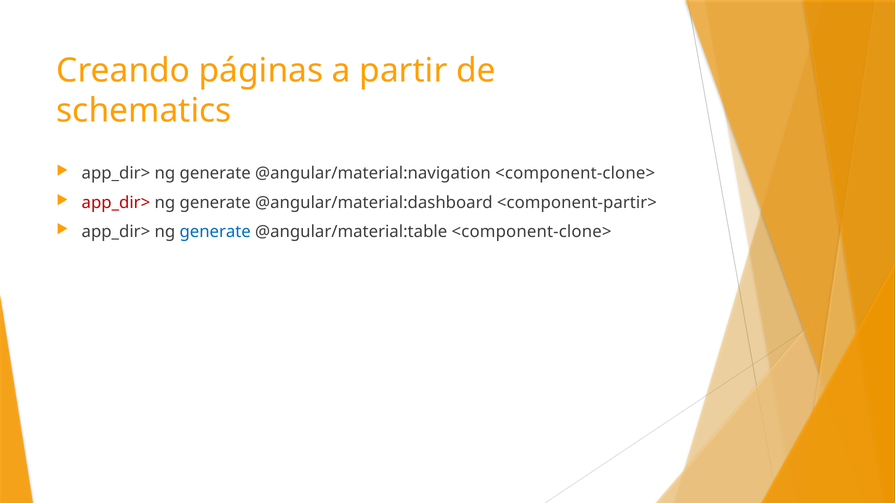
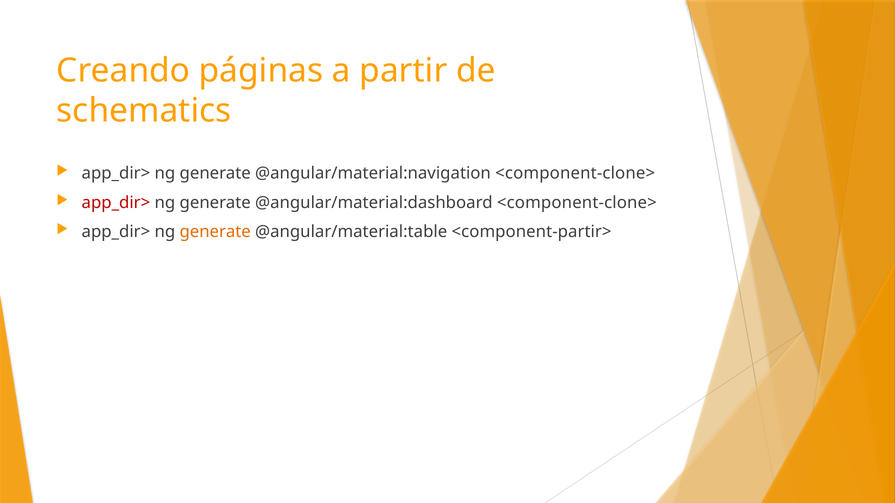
@angular/material:dashboard <component-partir>: <component-partir> -> <component-clone> (577, 203)
generate colour: blue -> orange (215, 232)
@angular/material:table <component-clone>: <component-clone> -> <component-partir> (532, 232)
